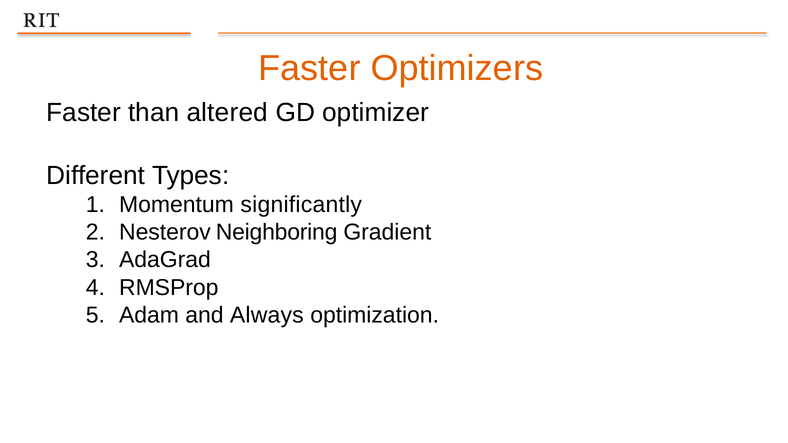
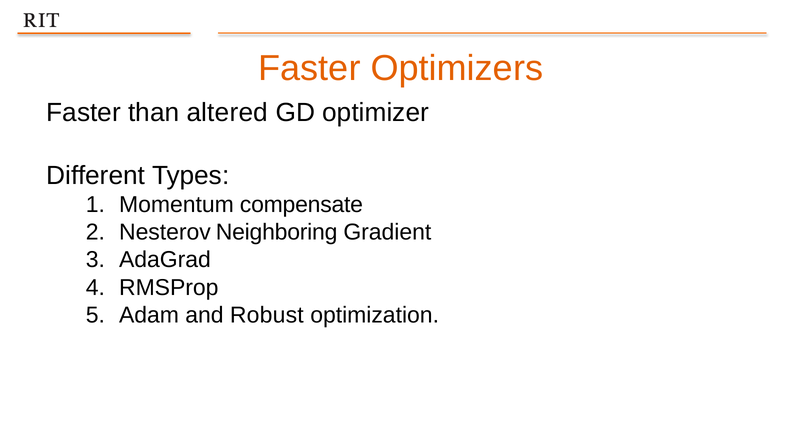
significantly: significantly -> compensate (301, 205)
Always: Always -> Robust (267, 315)
